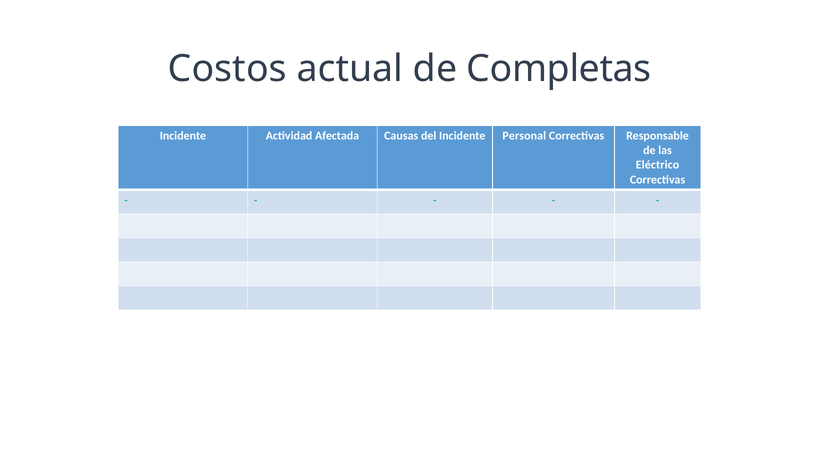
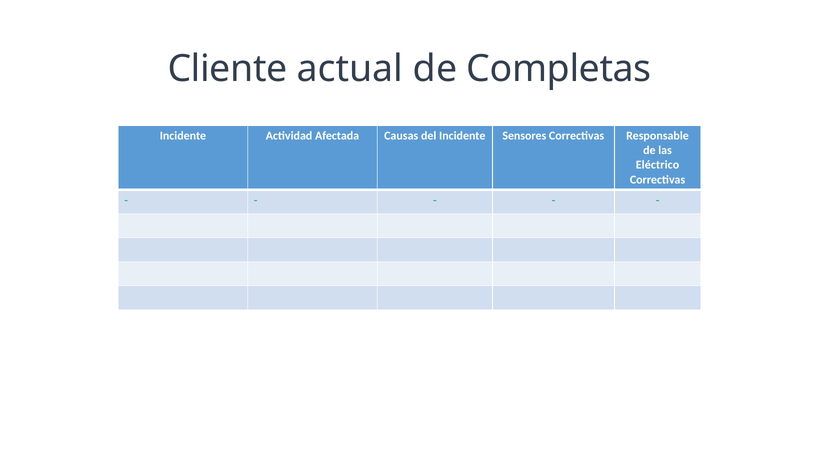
Costos: Costos -> Cliente (227, 69)
Personal: Personal -> Sensores (524, 136)
